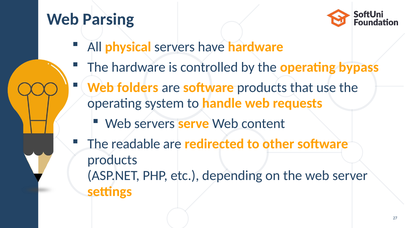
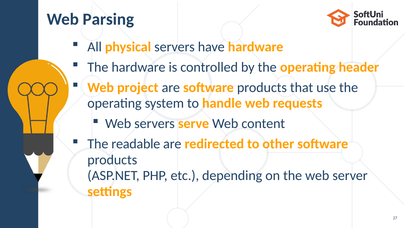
bypass: bypass -> header (359, 67)
folders: folders -> project (138, 88)
